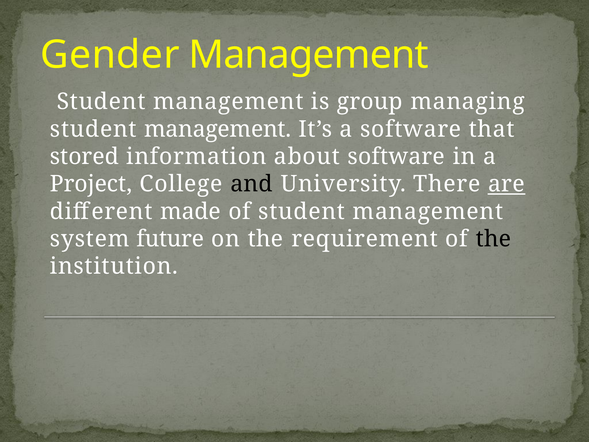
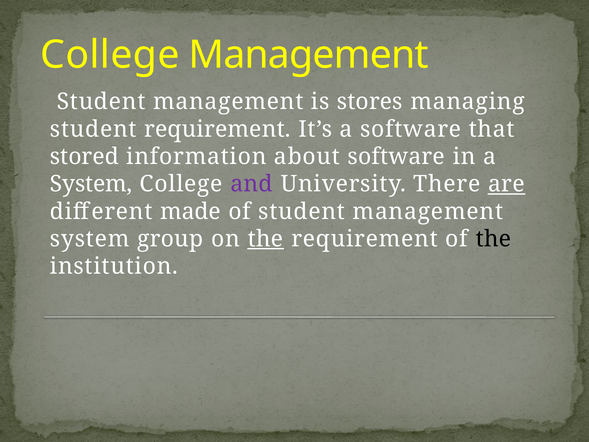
Gender: Gender -> College (110, 55)
group: group -> stores (370, 102)
management: management -> requirement (217, 129)
Project: Project -> System (91, 184)
and colour: black -> purple (252, 184)
future: future -> group (170, 239)
the underline: none -> present (266, 239)
